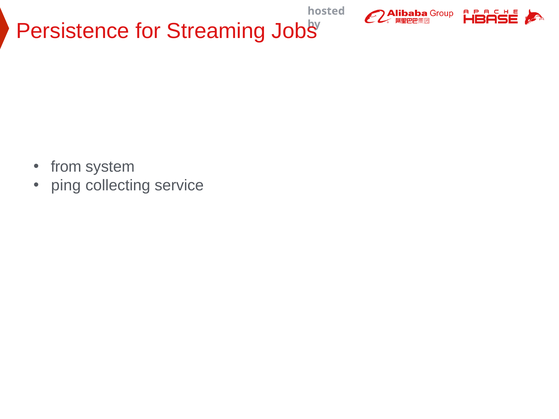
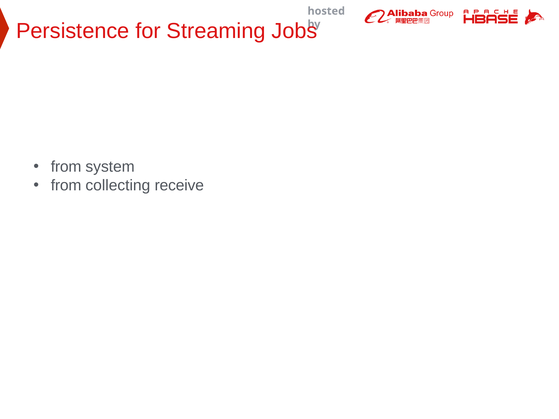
ping: ping -> from (66, 186)
service: service -> receive (179, 186)
